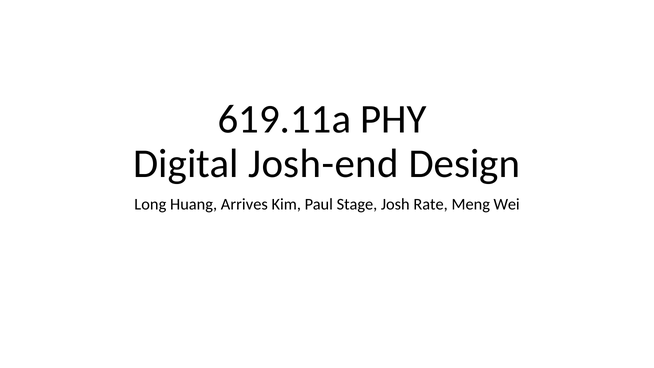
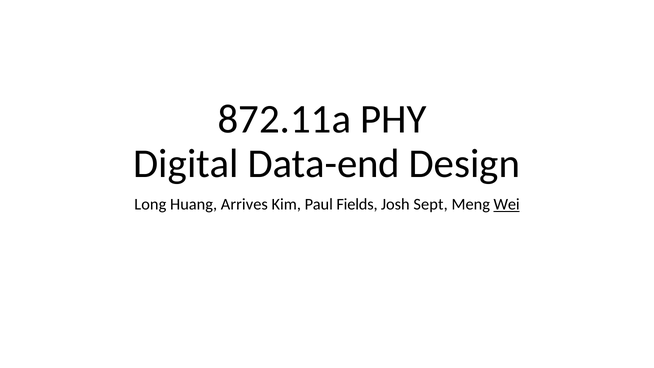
619.11a: 619.11a -> 872.11a (284, 119)
Josh-end: Josh-end -> Data-end (324, 163)
Stage: Stage -> Fields (357, 204)
Rate: Rate -> Sept (431, 204)
Wei underline: none -> present (507, 204)
